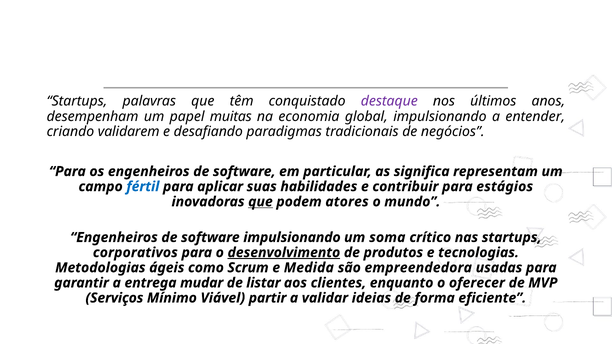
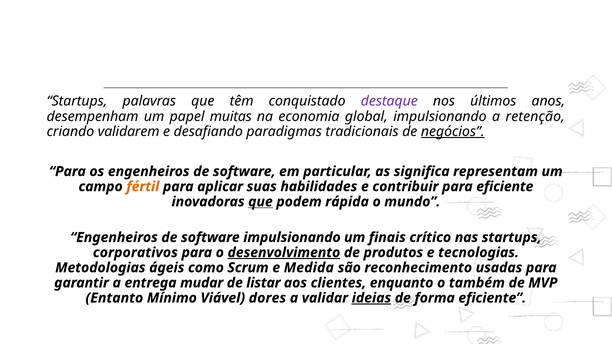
entender: entender -> retenção (535, 117)
negócios underline: none -> present (453, 132)
fértil colour: blue -> orange (143, 187)
para estágios: estágios -> eficiente (505, 187)
atores: atores -> rápida (347, 202)
soma: soma -> finais (387, 238)
empreendedora: empreendedora -> reconhecimento (418, 268)
oferecer: oferecer -> também (477, 283)
Serviços: Serviços -> Entanto (114, 298)
partir: partir -> dores (267, 298)
ideias underline: none -> present (371, 298)
